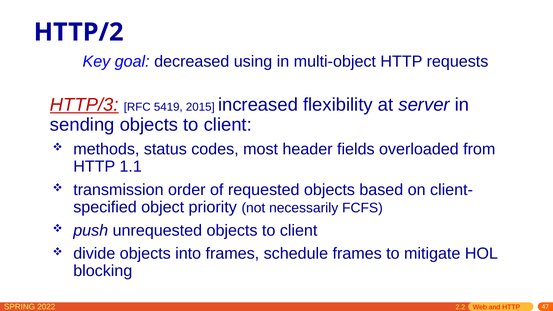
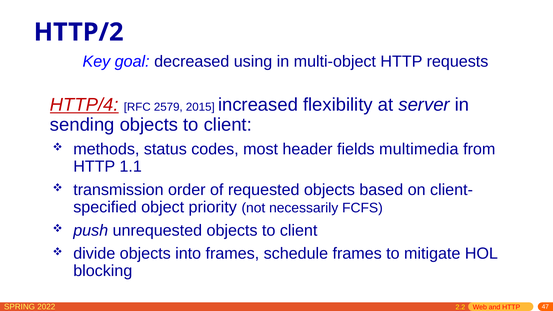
HTTP/3: HTTP/3 -> HTTP/4 (84, 105)
5419: 5419 -> 2579 (168, 107)
overloaded: overloaded -> multimedia (419, 149)
